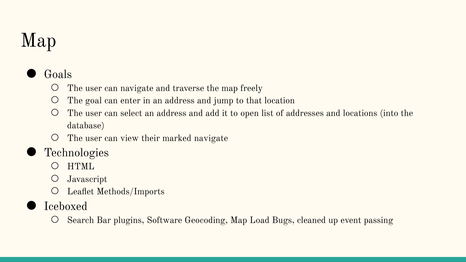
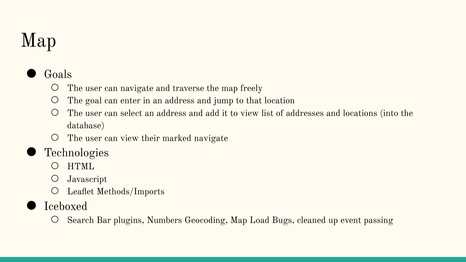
to open: open -> view (250, 113)
Software: Software -> Numbers (164, 220)
